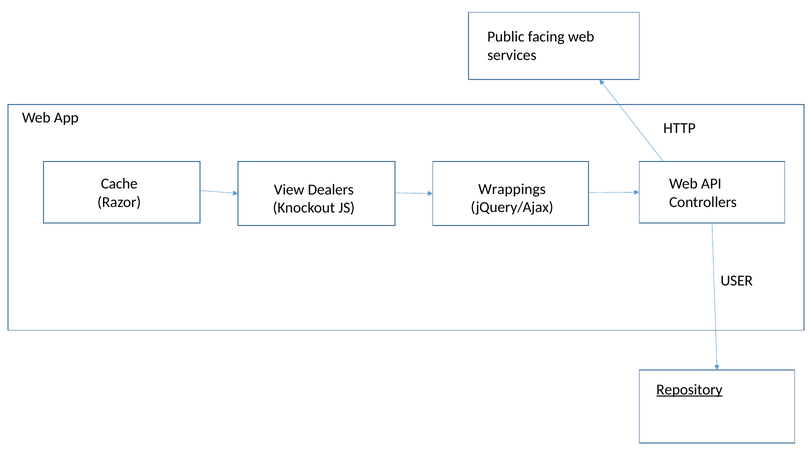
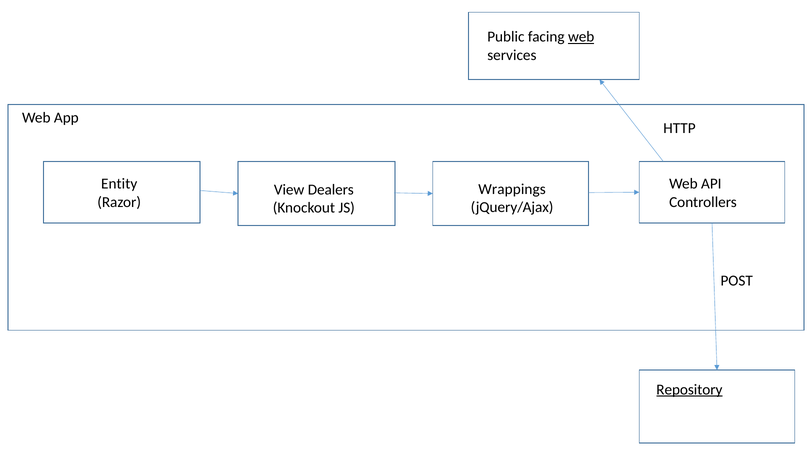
web underline: none -> present (581, 37)
Cache: Cache -> Entity (119, 184)
USER: USER -> POST (737, 281)
